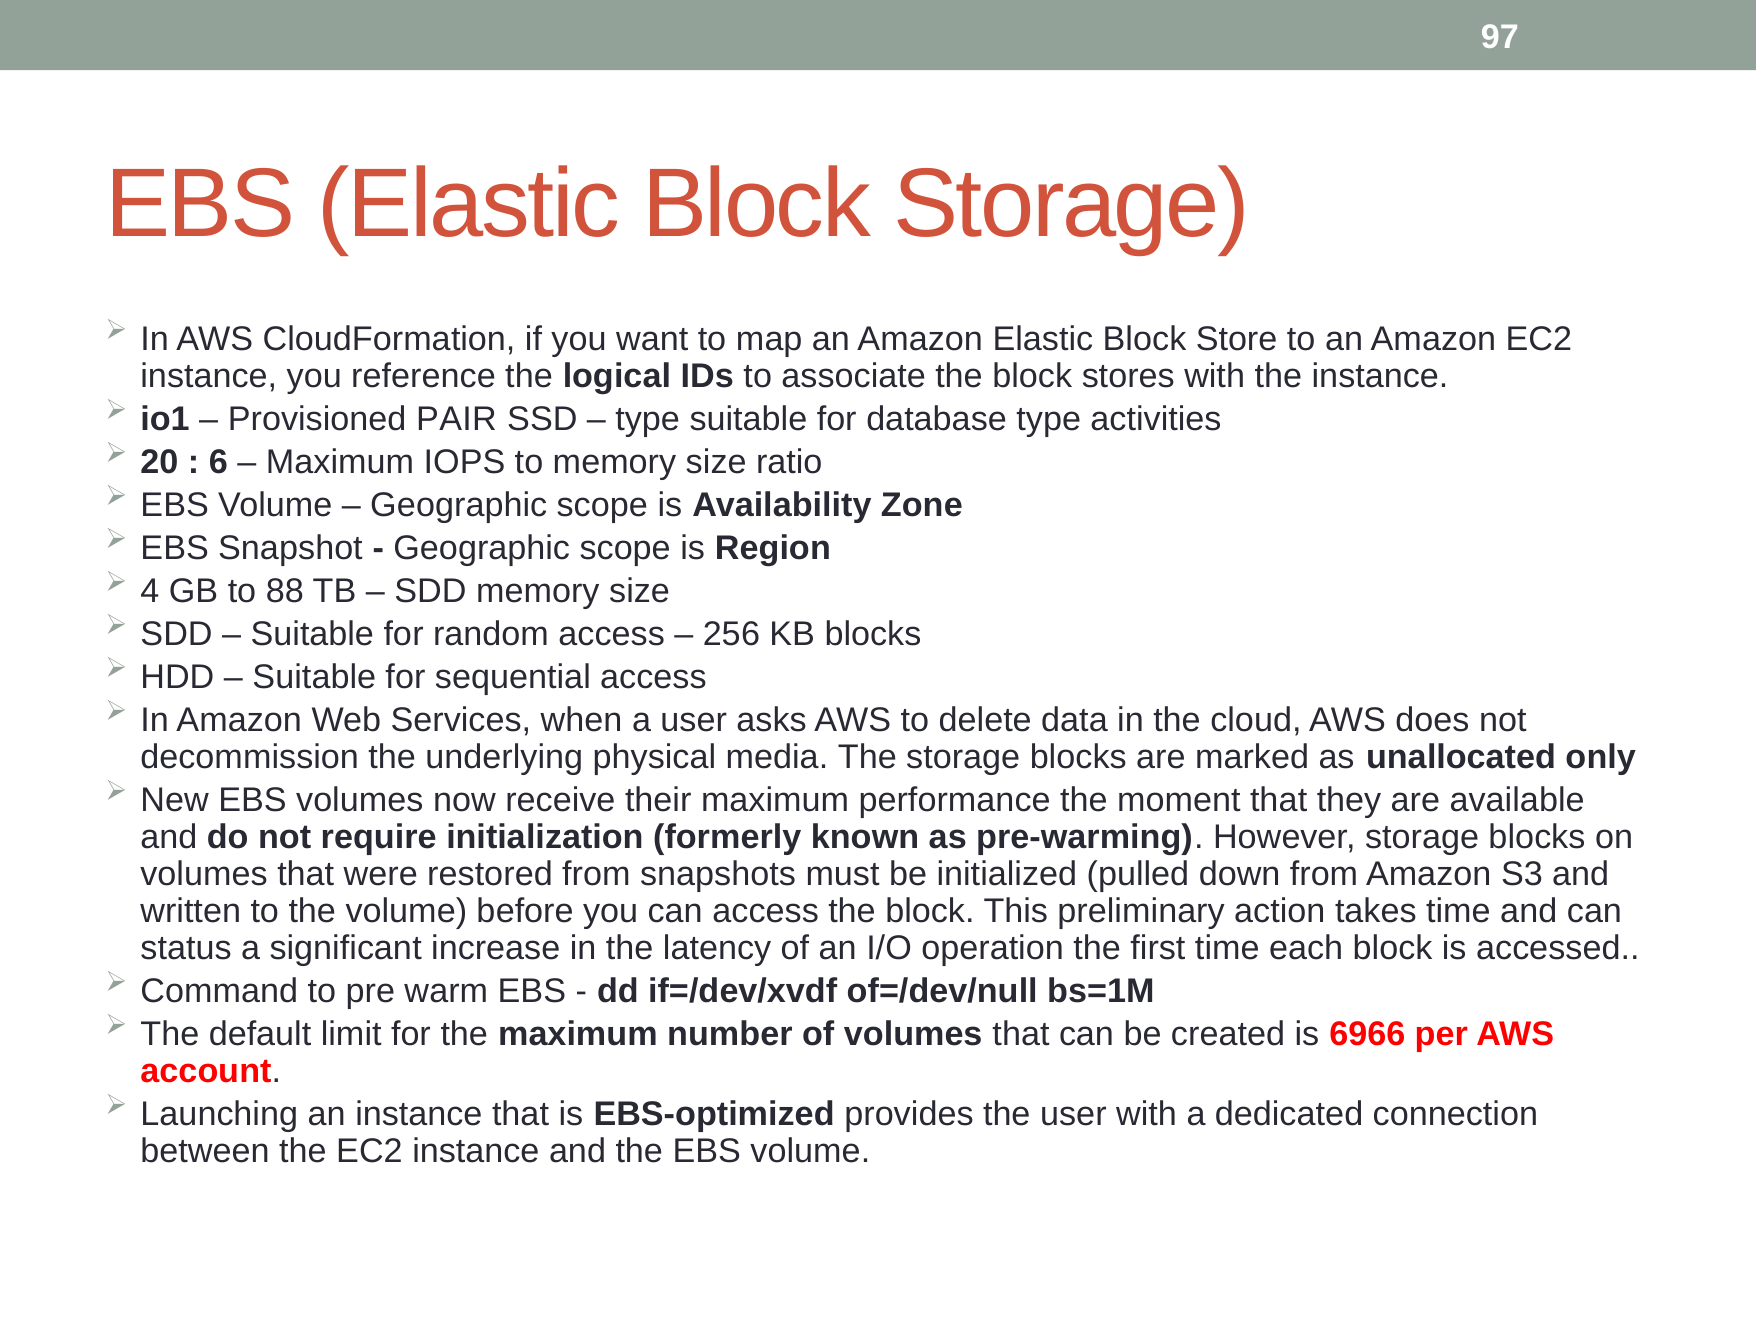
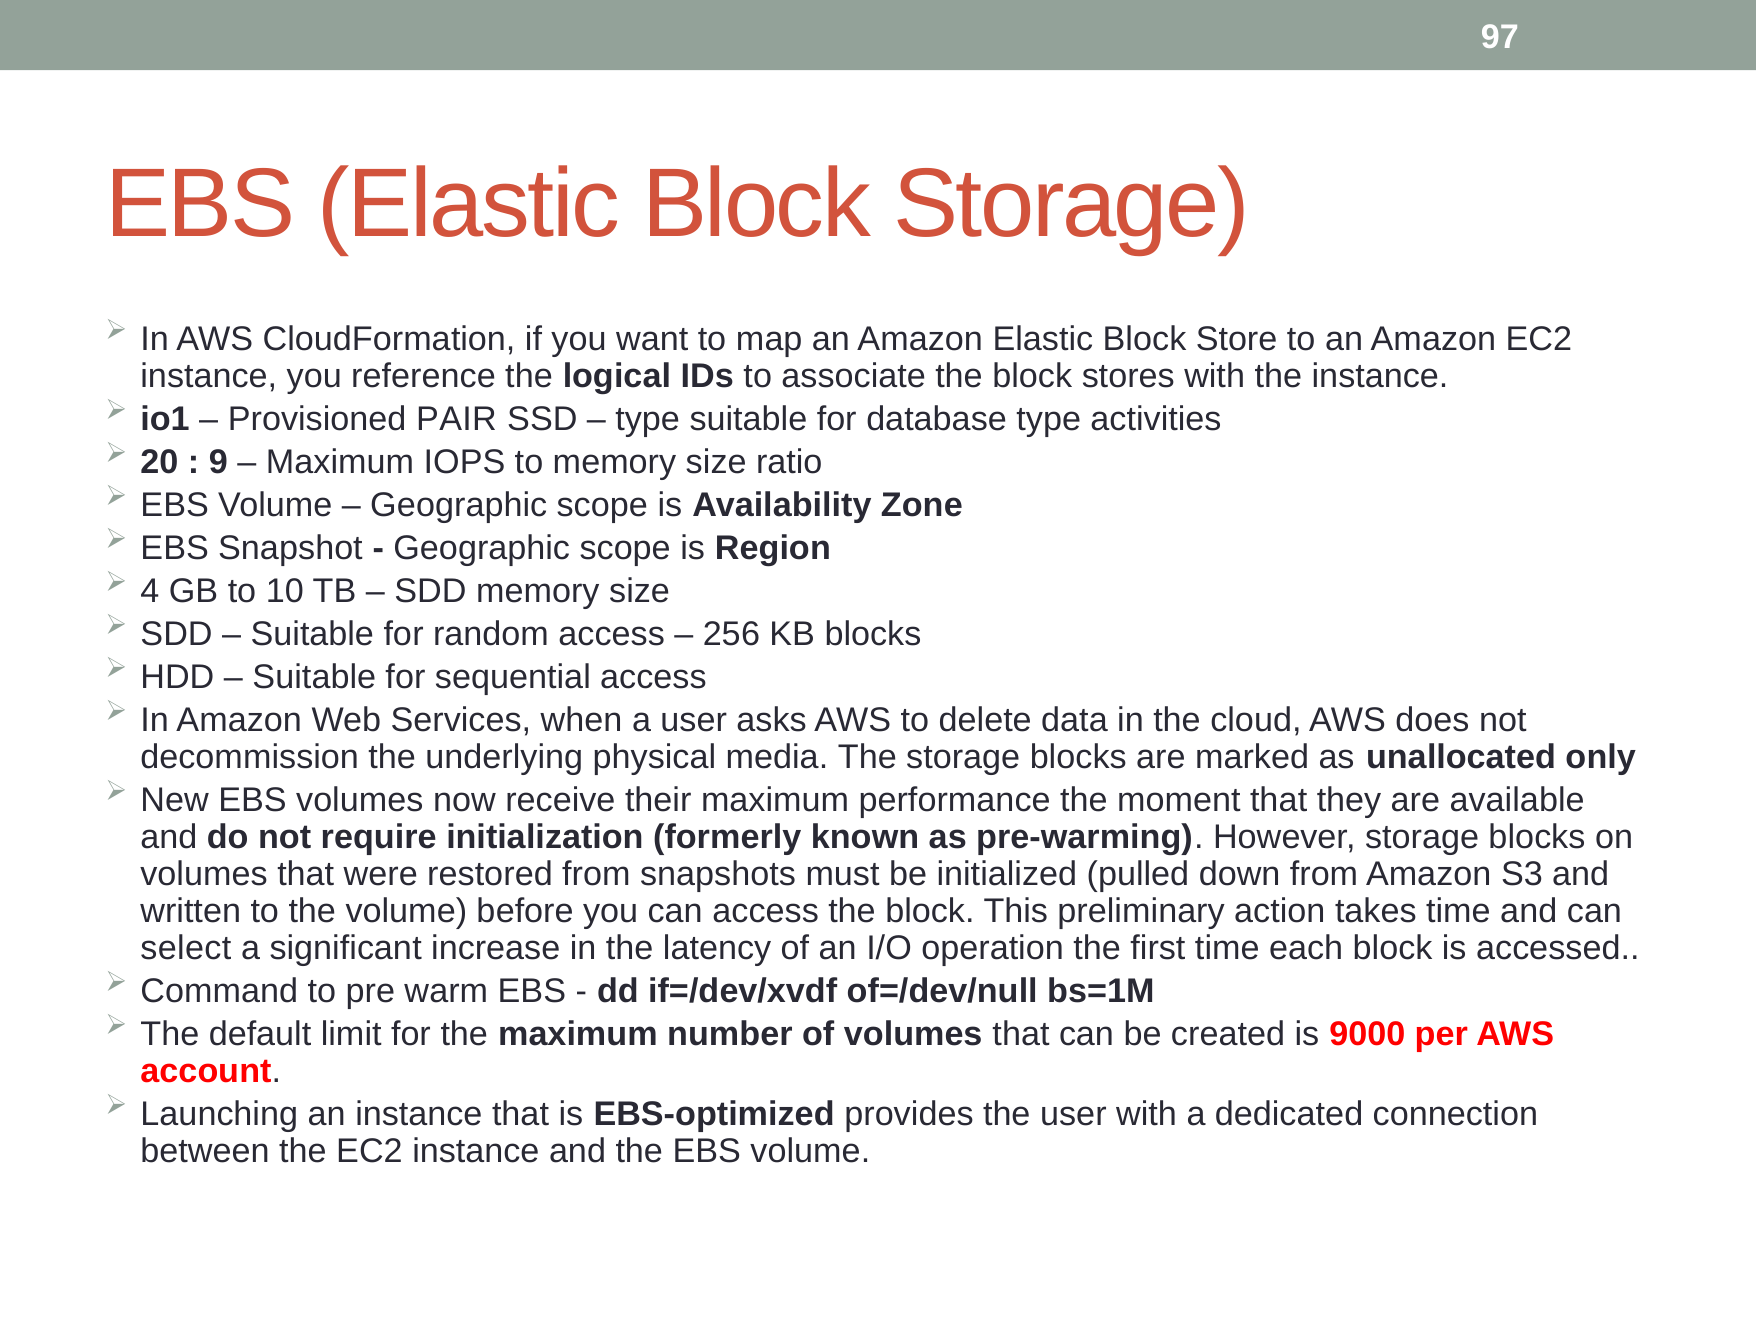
6: 6 -> 9 (218, 462)
88: 88 -> 10 (285, 591)
status: status -> select (186, 948)
6966: 6966 -> 9000 (1367, 1034)
